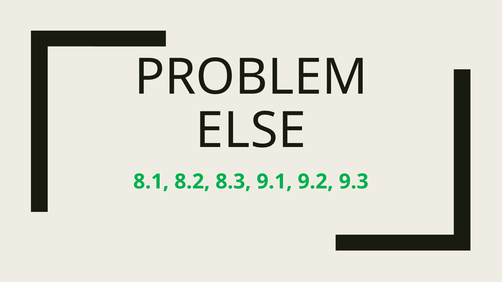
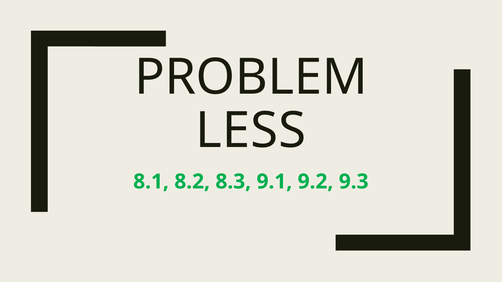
ELSE: ELSE -> LESS (251, 131)
